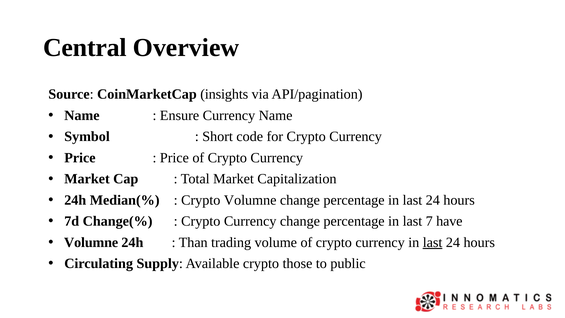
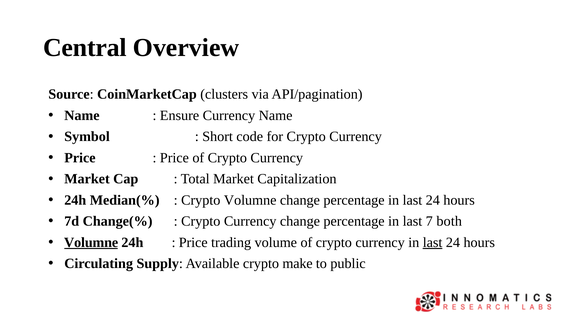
insights: insights -> clusters (224, 94)
have: have -> both (449, 221)
Volumne underline: none -> present (91, 242)
Than: Than -> Price (193, 242)
those: those -> make (298, 263)
